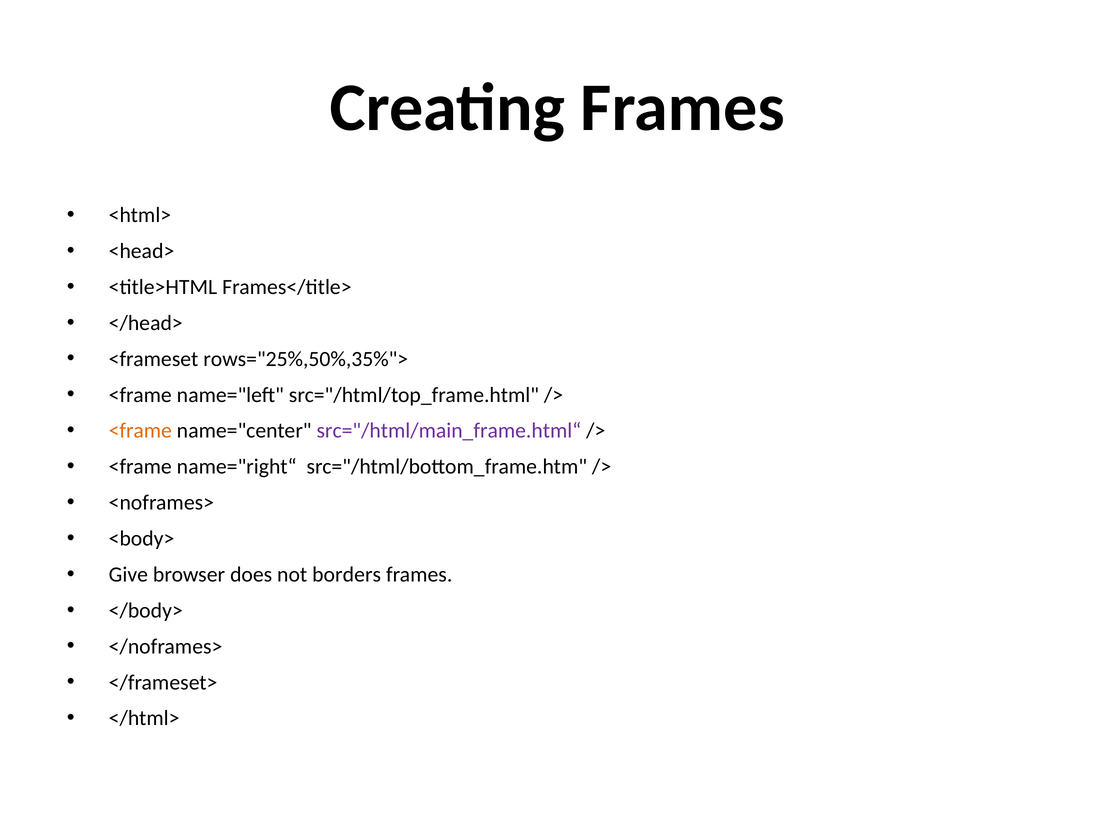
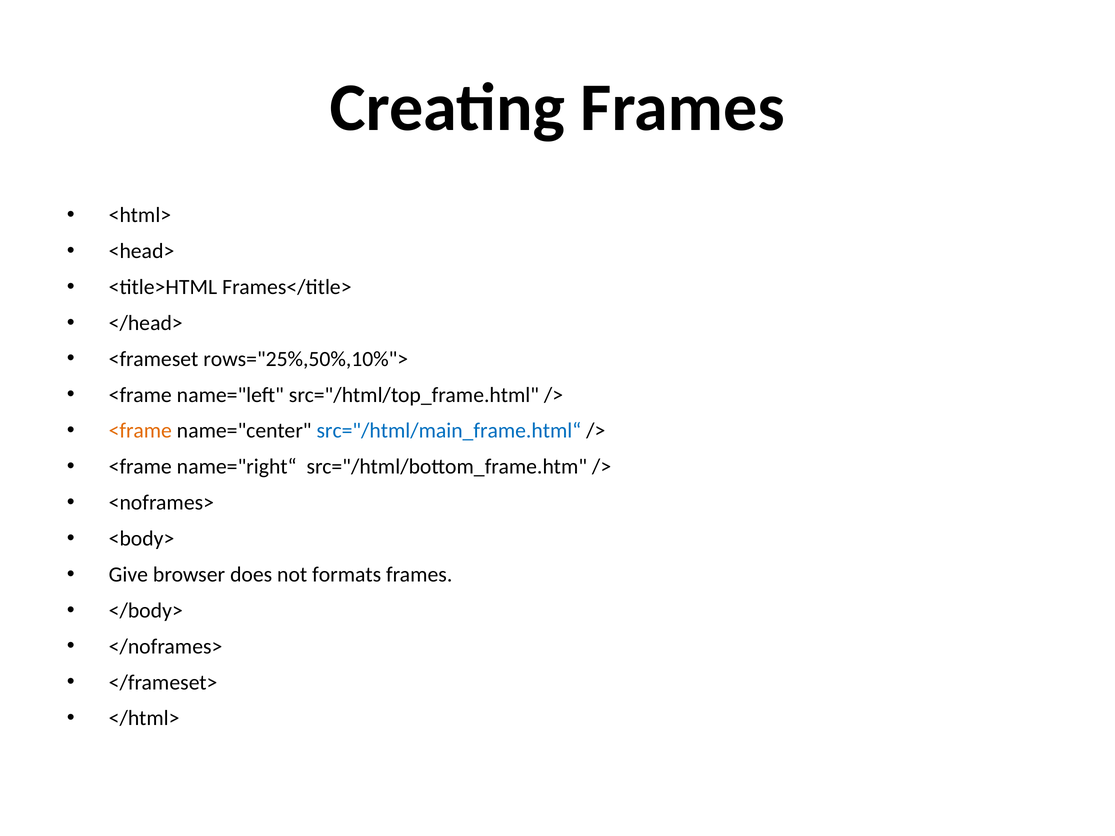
rows="25%,50%,35%">: rows="25%,50%,35%"> -> rows="25%,50%,10%"> (306, 359)
src="/html/main_frame.html“ colour: purple -> blue (449, 431)
borders: borders -> formats (347, 575)
